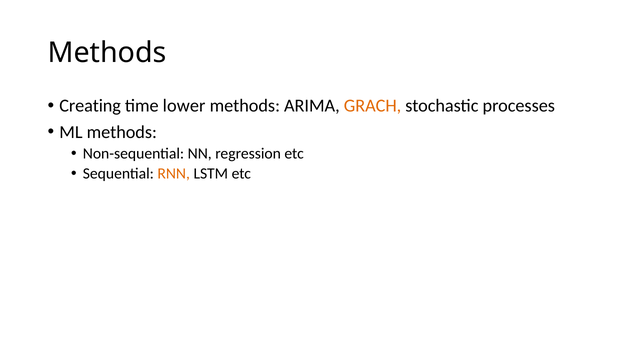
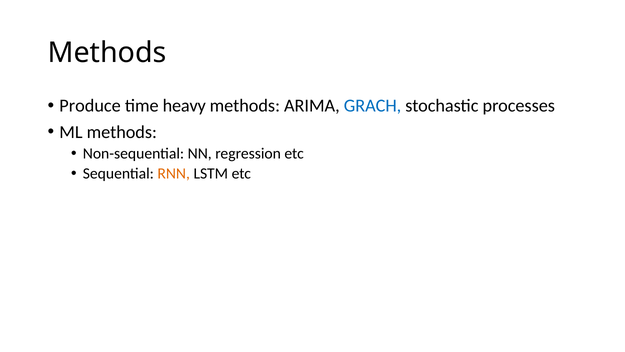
Creating: Creating -> Produce (90, 106)
lower: lower -> heavy (184, 106)
GRACH colour: orange -> blue (373, 106)
